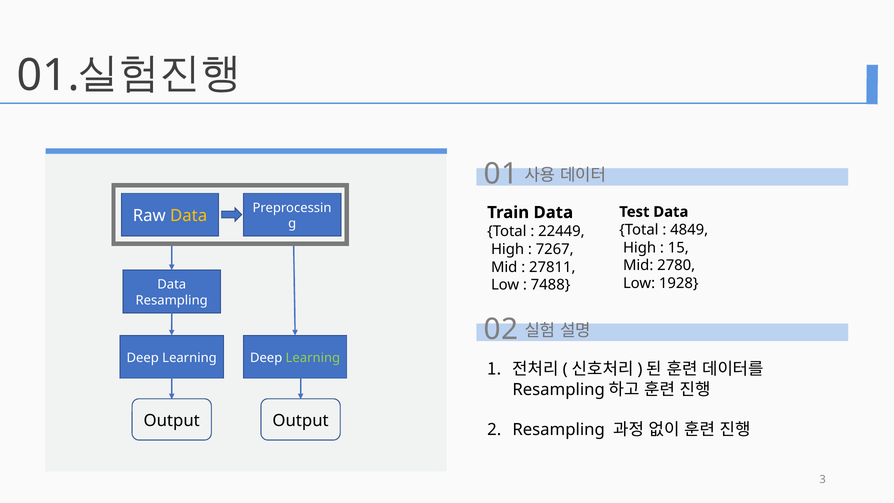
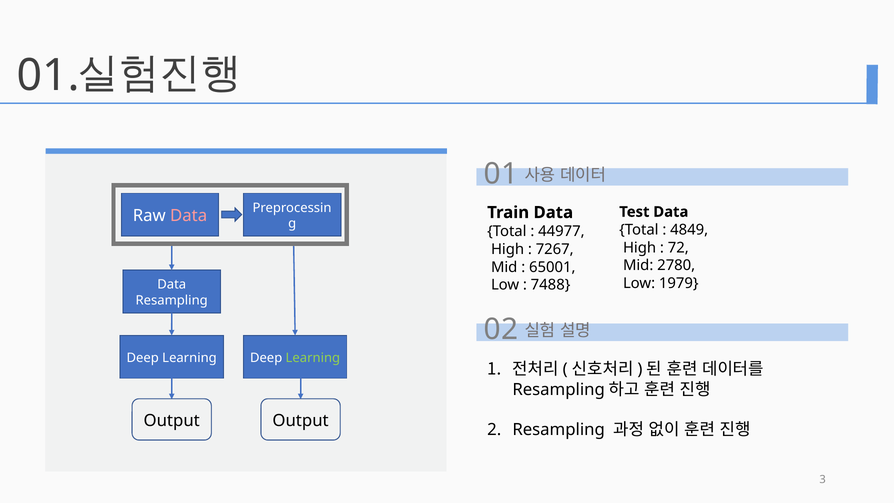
Data colour: yellow -> pink (189, 216)
22449: 22449 -> 44977 (561, 231)
15: 15 -> 72 (678, 248)
27811: 27811 -> 65001 (552, 267)
1928: 1928 -> 1979 (679, 283)
